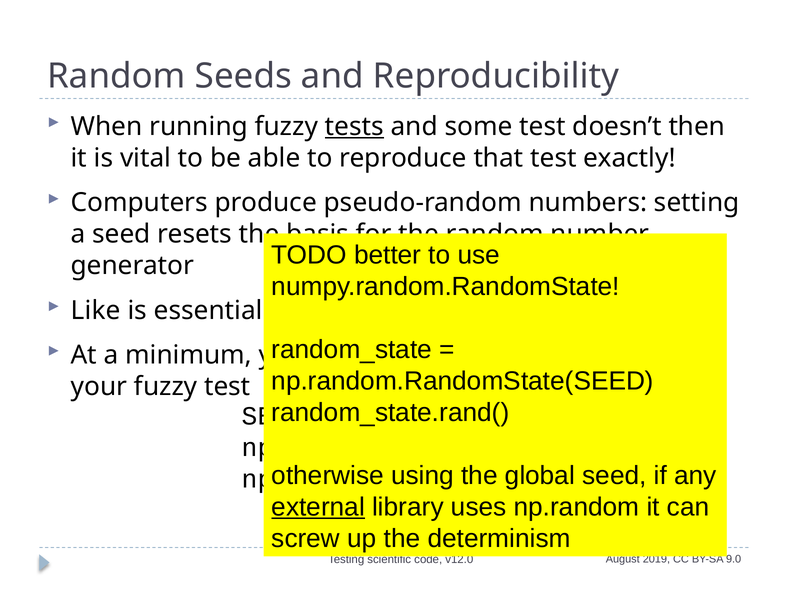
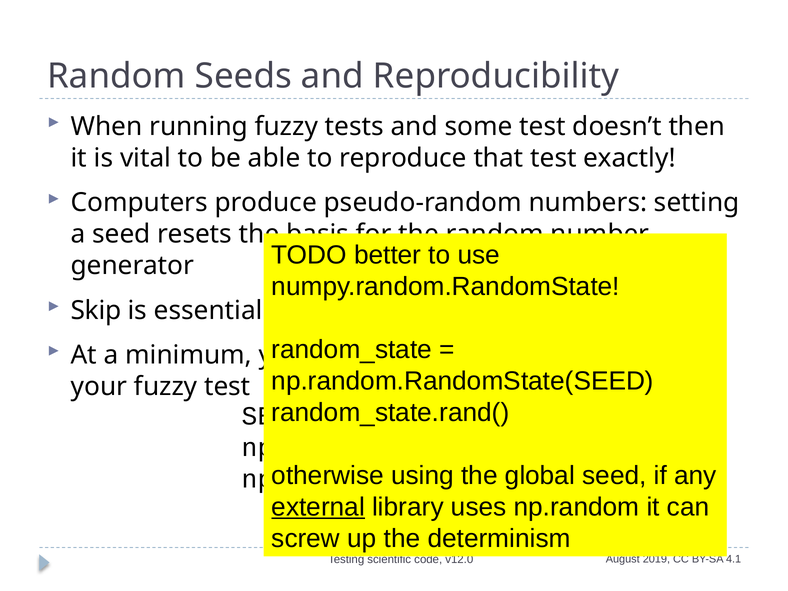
tests underline: present -> none (354, 127)
Like: Like -> Skip (96, 310)
9.0: 9.0 -> 4.1 (734, 559)
